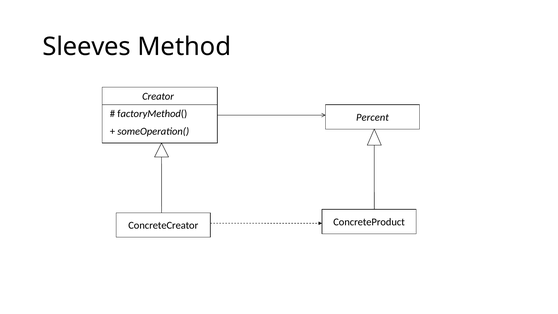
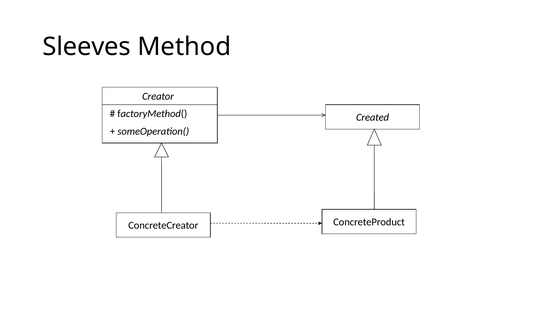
Percent: Percent -> Created (373, 117)
